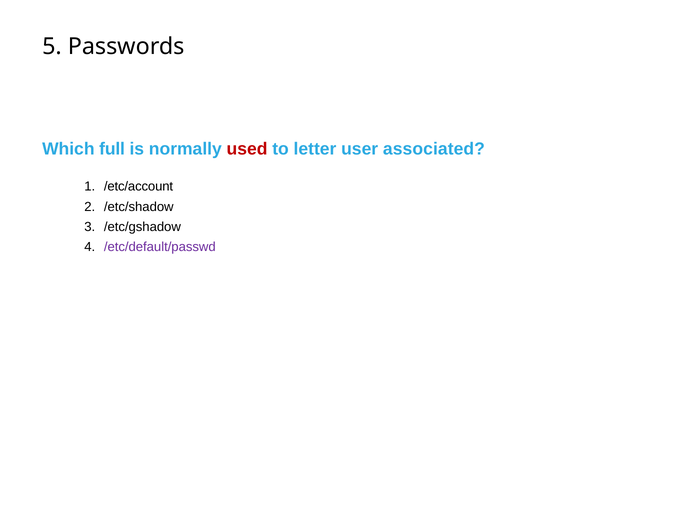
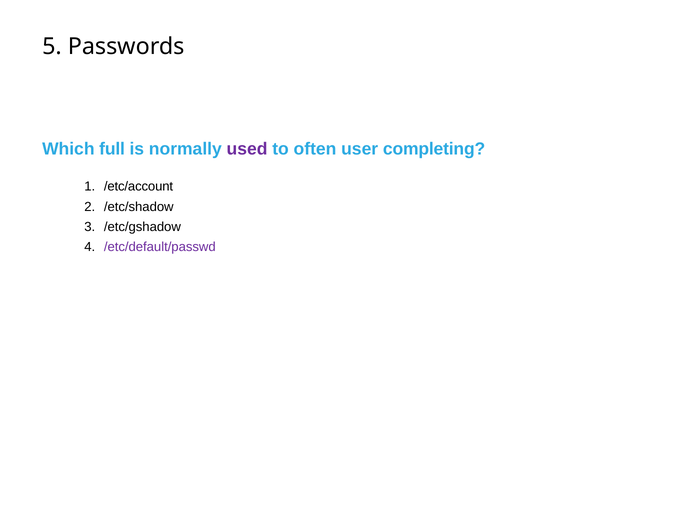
used colour: red -> purple (247, 149)
letter: letter -> often (315, 149)
associated: associated -> completing (434, 149)
